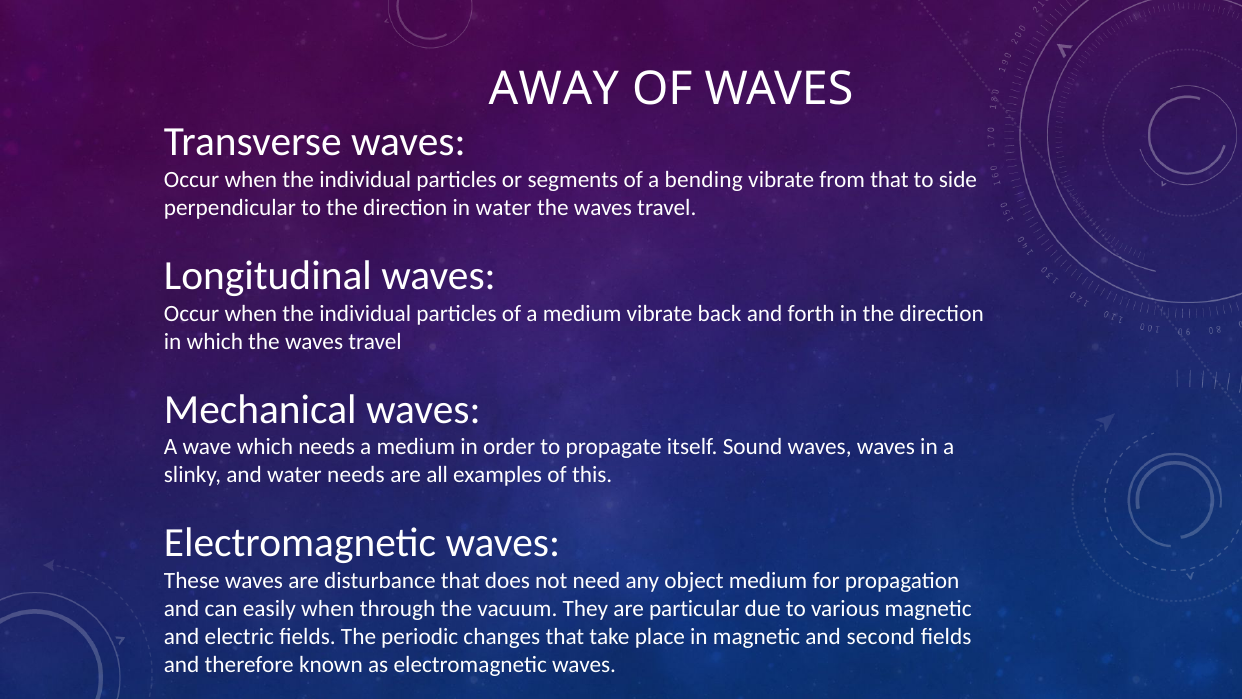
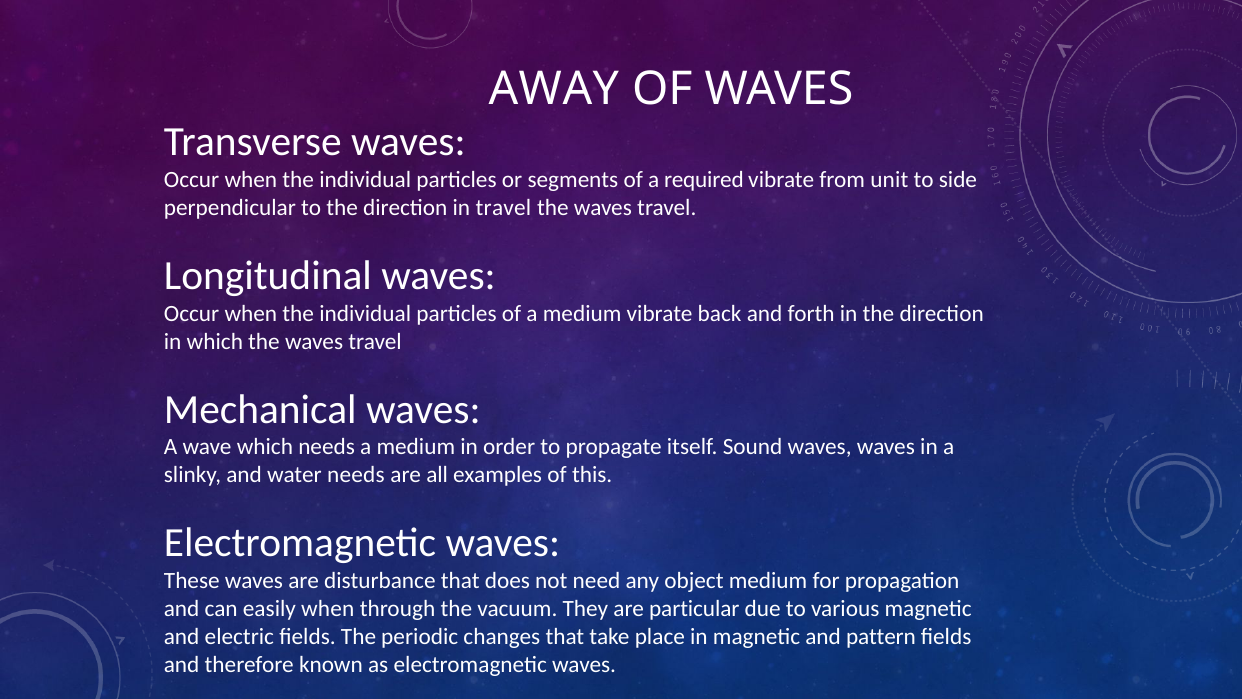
bending: bending -> required (704, 180)
from that: that -> unit (889, 180)
in water: water -> travel (504, 208)
second: second -> pattern (881, 636)
